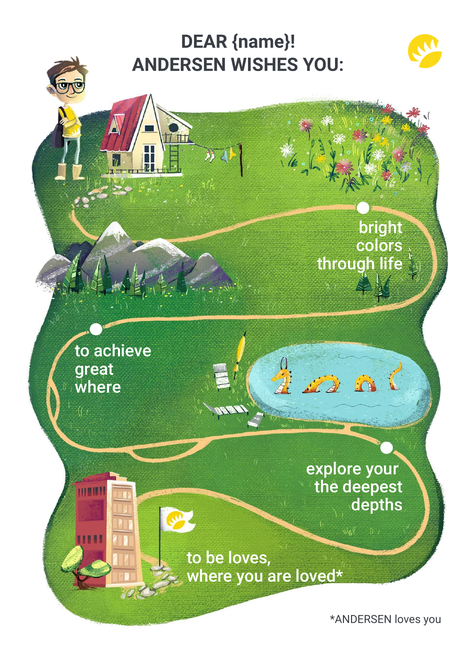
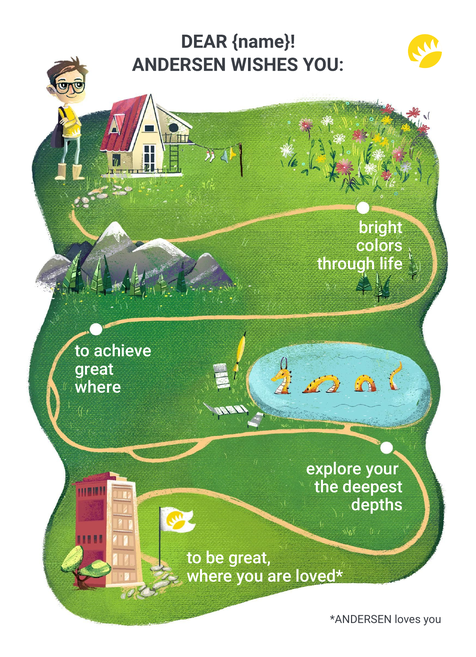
be loves: loves -> great (250, 558)
